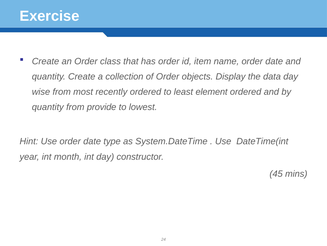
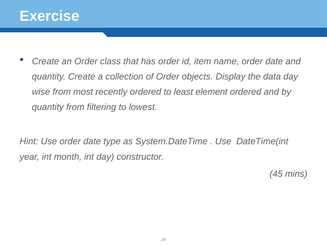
provide: provide -> filtering (102, 107)
